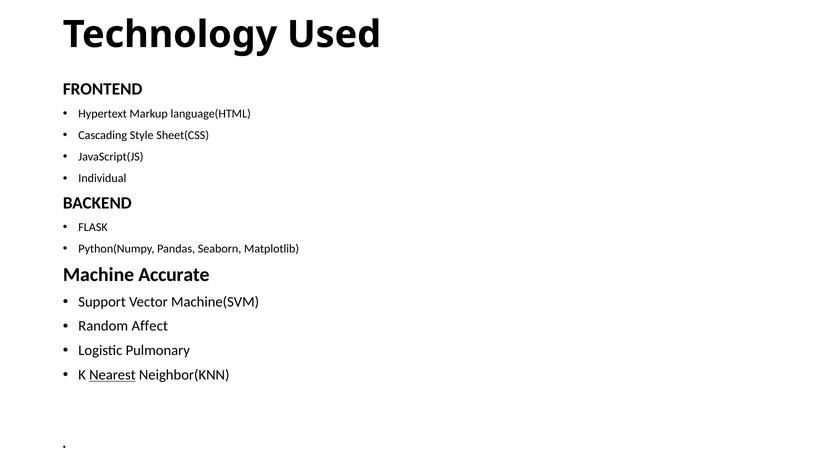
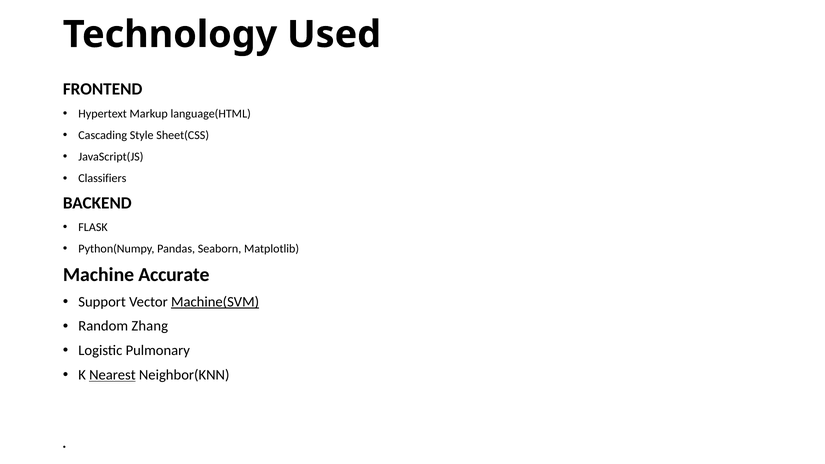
Individual: Individual -> Classifiers (102, 179)
Machine(SVM underline: none -> present (215, 302)
Affect: Affect -> Zhang (150, 326)
